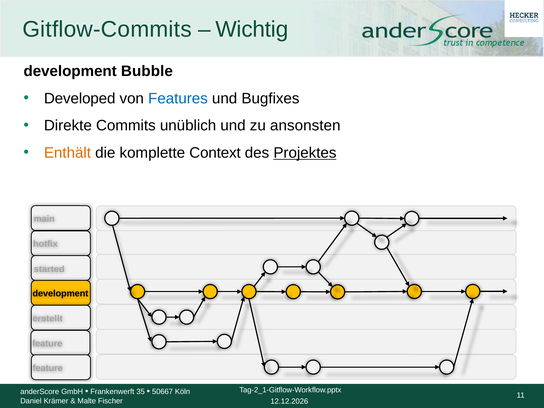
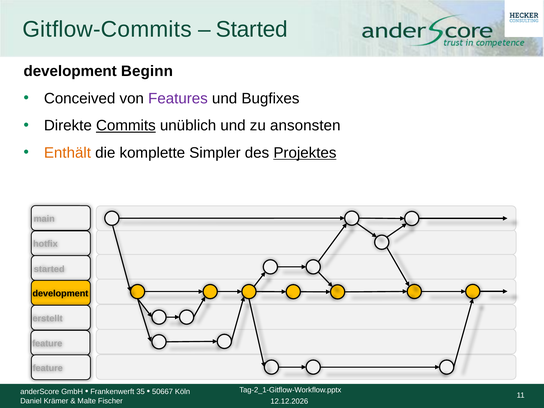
Wichtig: Wichtig -> Started (252, 29)
Bubble: Bubble -> Beginn (147, 71)
Developed: Developed -> Conceived (80, 98)
Features colour: blue -> purple (178, 98)
Commits underline: none -> present (126, 126)
Context: Context -> Simpler (215, 153)
